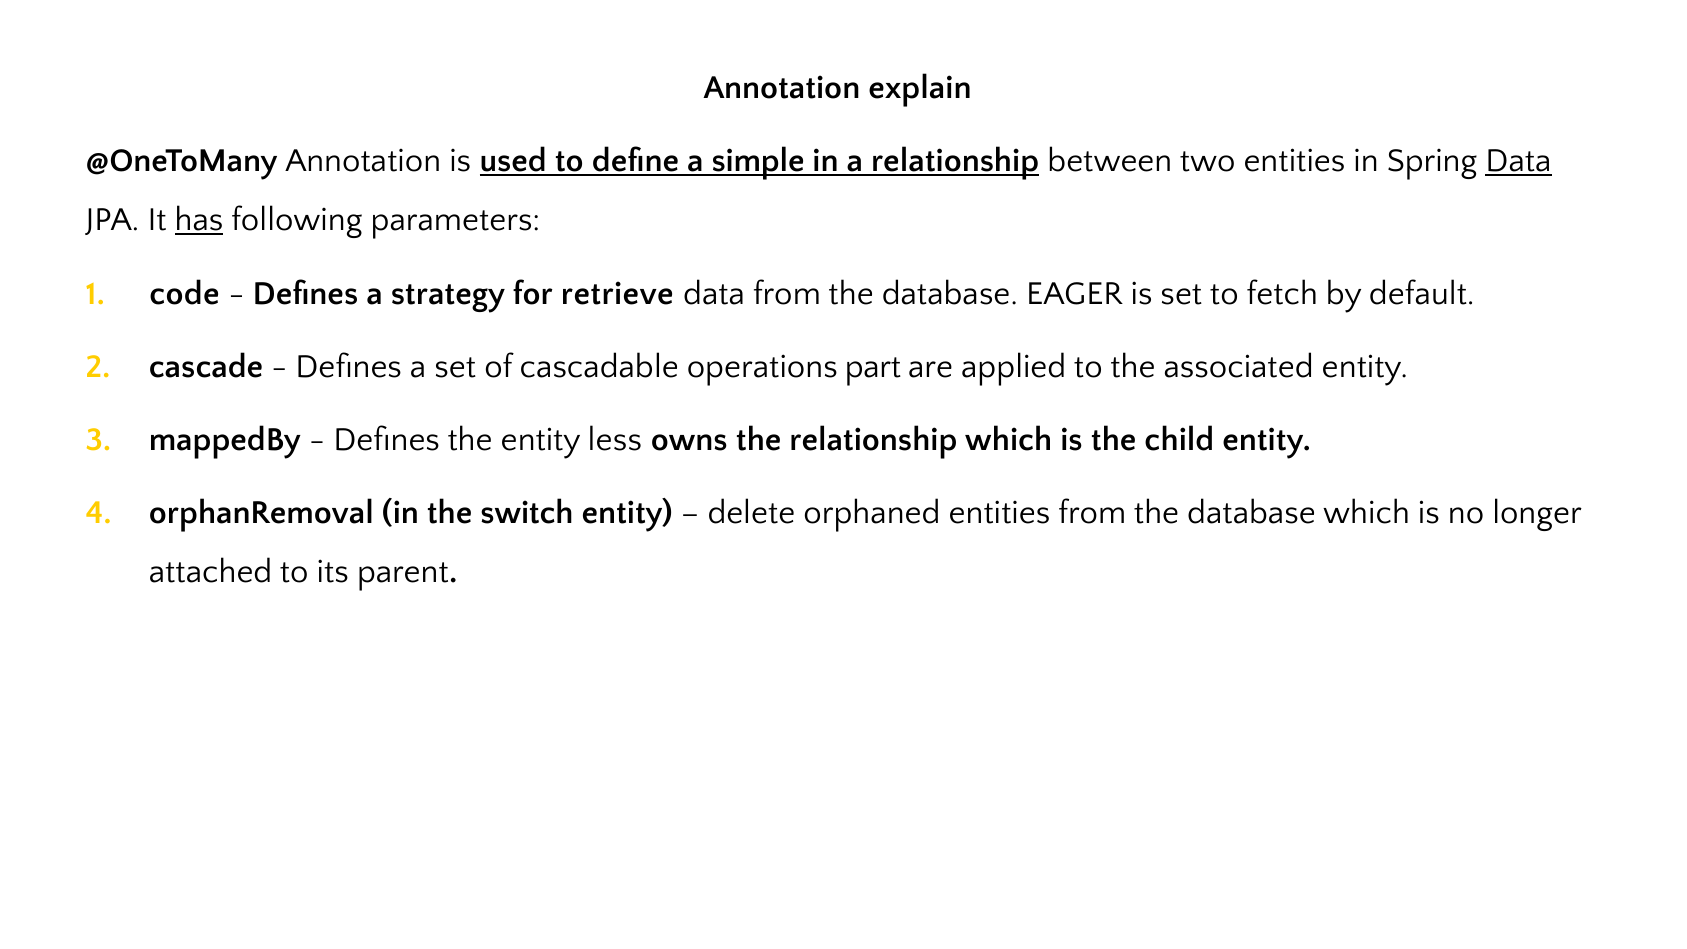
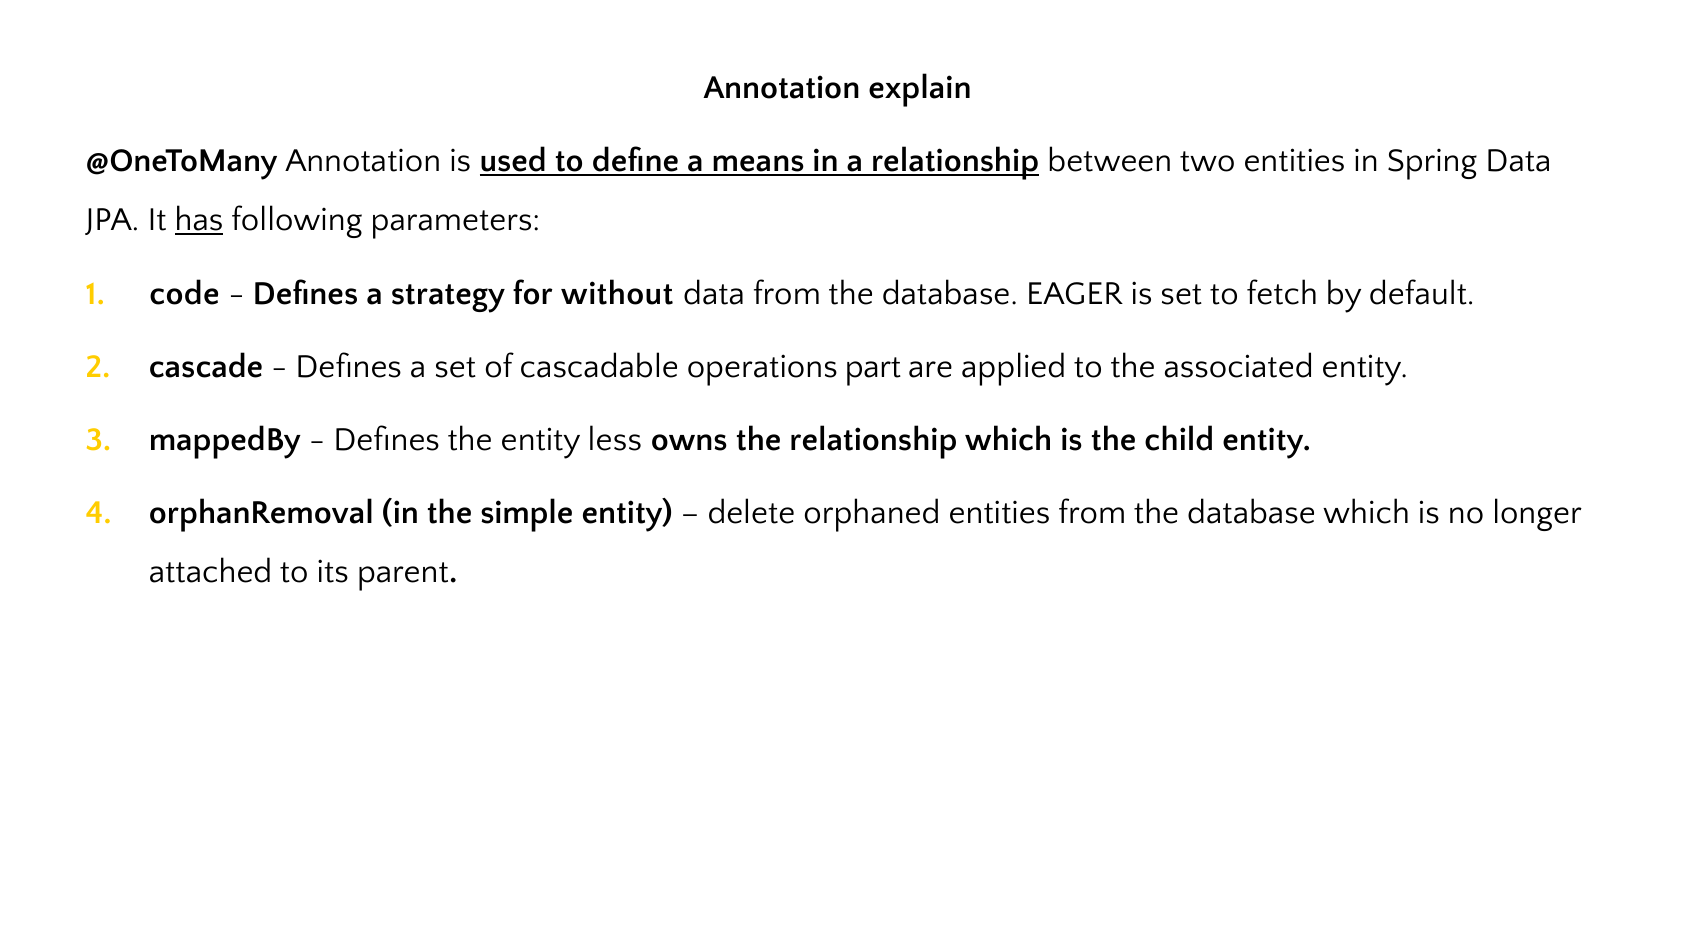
simple: simple -> means (758, 161)
Data underline: present -> none (1518, 161)
retrieve: retrieve -> without (617, 293)
switch: switch -> simple (527, 513)
